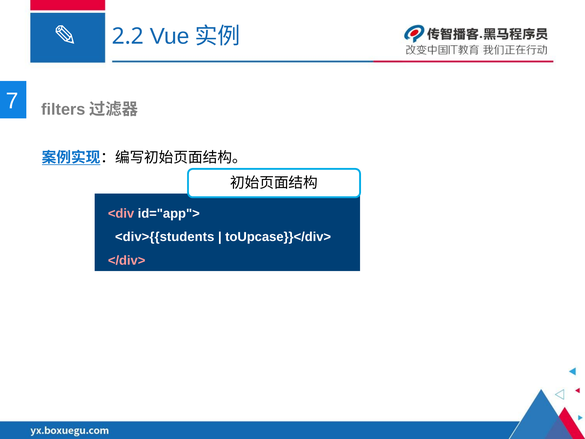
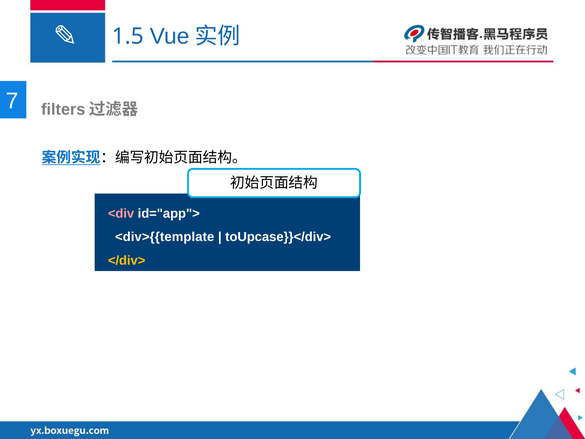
2.2: 2.2 -> 1.5 (128, 36)
<div>{{students: <div>{{students -> <div>{{template (165, 237)
</div> colour: pink -> yellow (127, 260)
